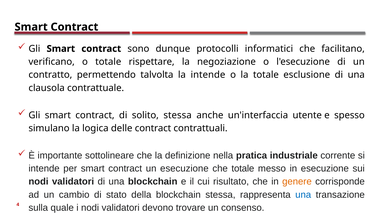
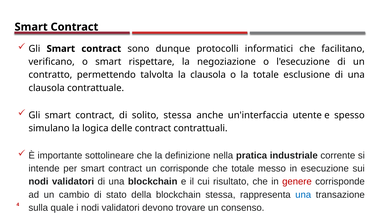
o totale: totale -> smart (108, 62)
la intende: intende -> clausola (208, 75)
un esecuzione: esecuzione -> corrisponde (184, 169)
genere colour: orange -> red (297, 182)
